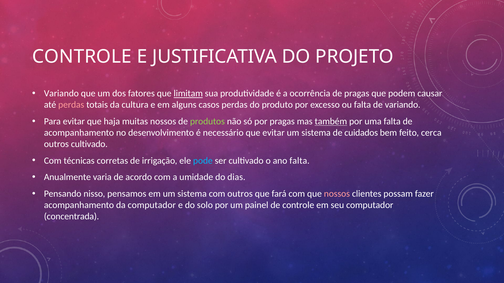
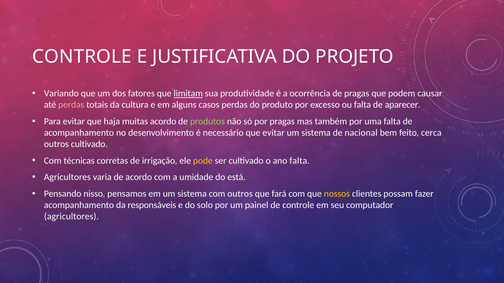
de variando: variando -> aparecer (403, 105)
muitas nossos: nossos -> acordo (163, 122)
também underline: present -> none (331, 122)
cuidados: cuidados -> nacional (361, 133)
pode colour: light blue -> yellow (203, 161)
Anualmente: Anualmente -> Agricultores (67, 178)
dias: dias -> está (236, 178)
nossos colour: pink -> yellow (337, 194)
da computador: computador -> responsáveis (152, 205)
concentrada: concentrada -> agricultores (71, 217)
